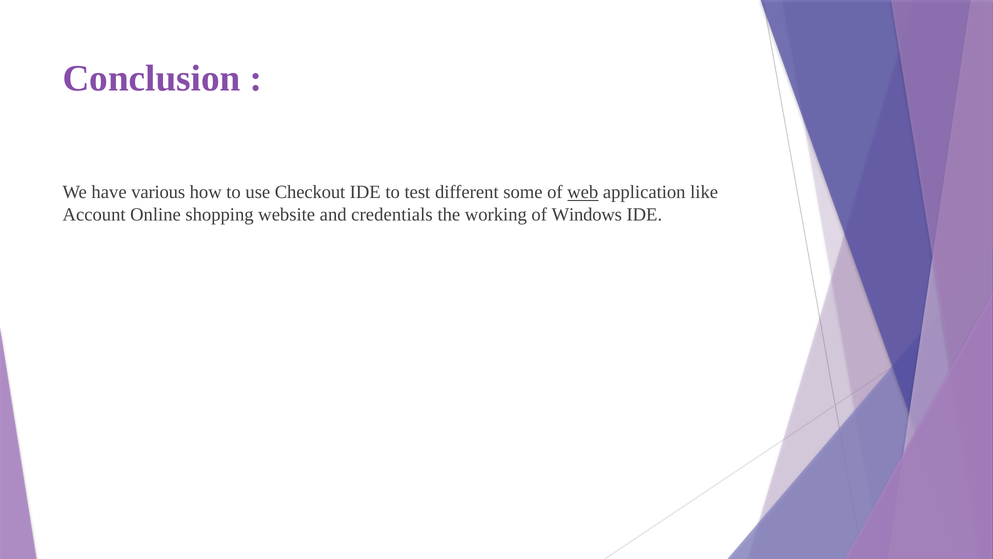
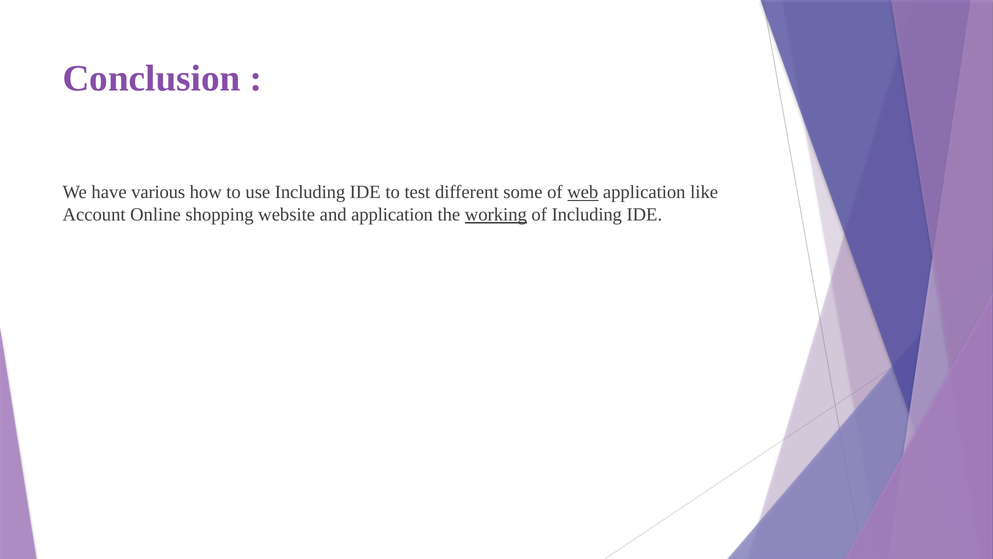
use Checkout: Checkout -> Including (310, 192)
and credentials: credentials -> application (392, 215)
working underline: none -> present (496, 215)
of Windows: Windows -> Including (587, 215)
